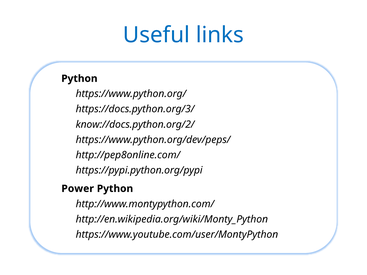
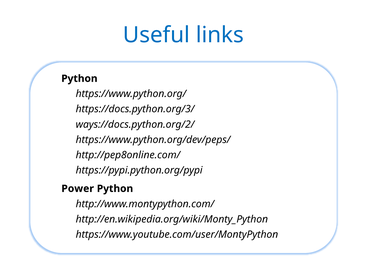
know://docs.python.org/2/: know://docs.python.org/2/ -> ways://docs.python.org/2/ (135, 125)
